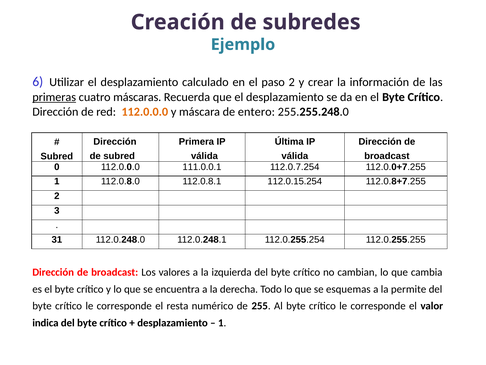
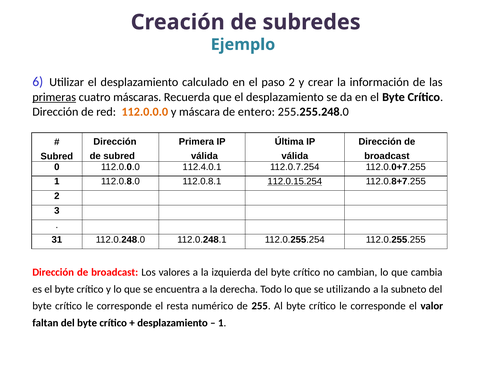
111.0.0.1: 111.0.0.1 -> 112.4.0.1 (202, 167)
112.0.15.254 underline: none -> present (295, 181)
esquemas: esquemas -> utilizando (348, 289)
permite: permite -> subneto (409, 289)
indica: indica -> faltan (45, 323)
